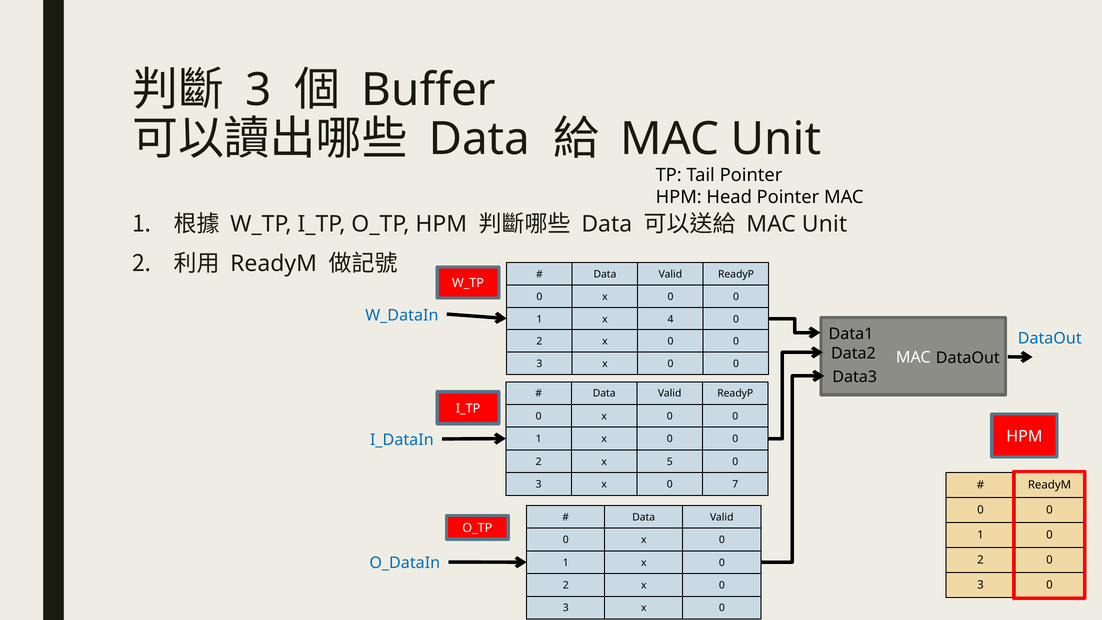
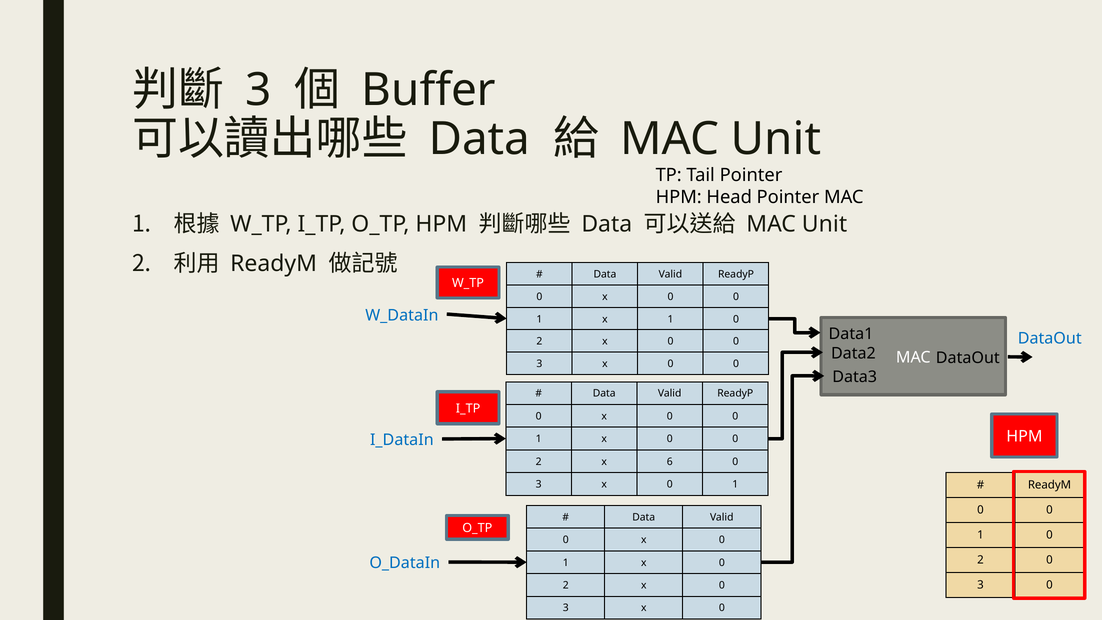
x 4: 4 -> 1 (670, 319)
5: 5 -> 6 (670, 462)
3 x 0 7: 7 -> 1 (735, 484)
